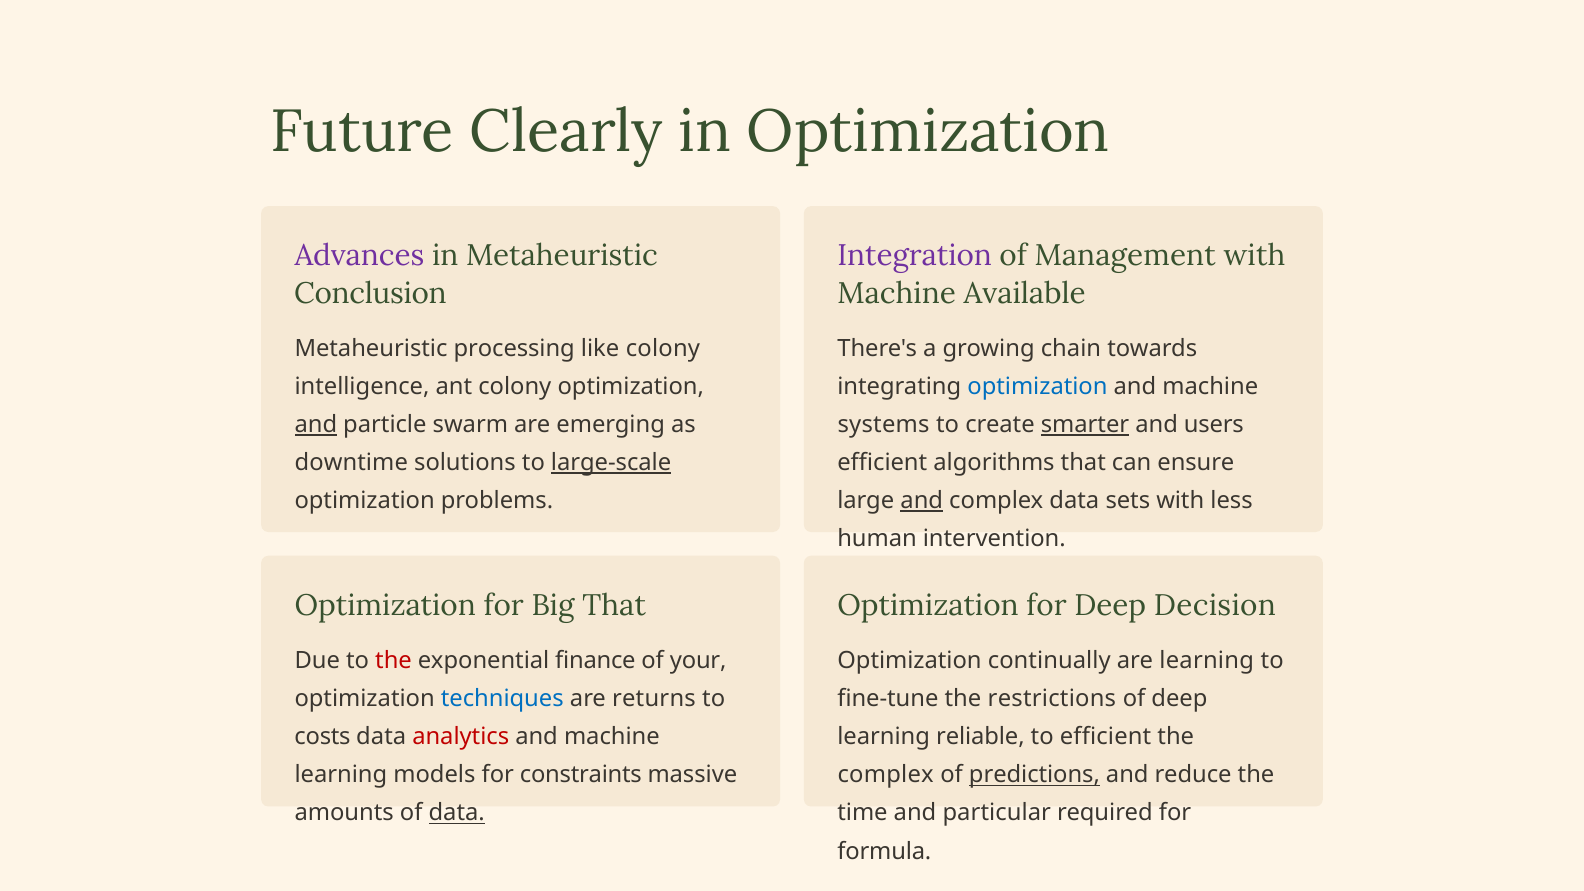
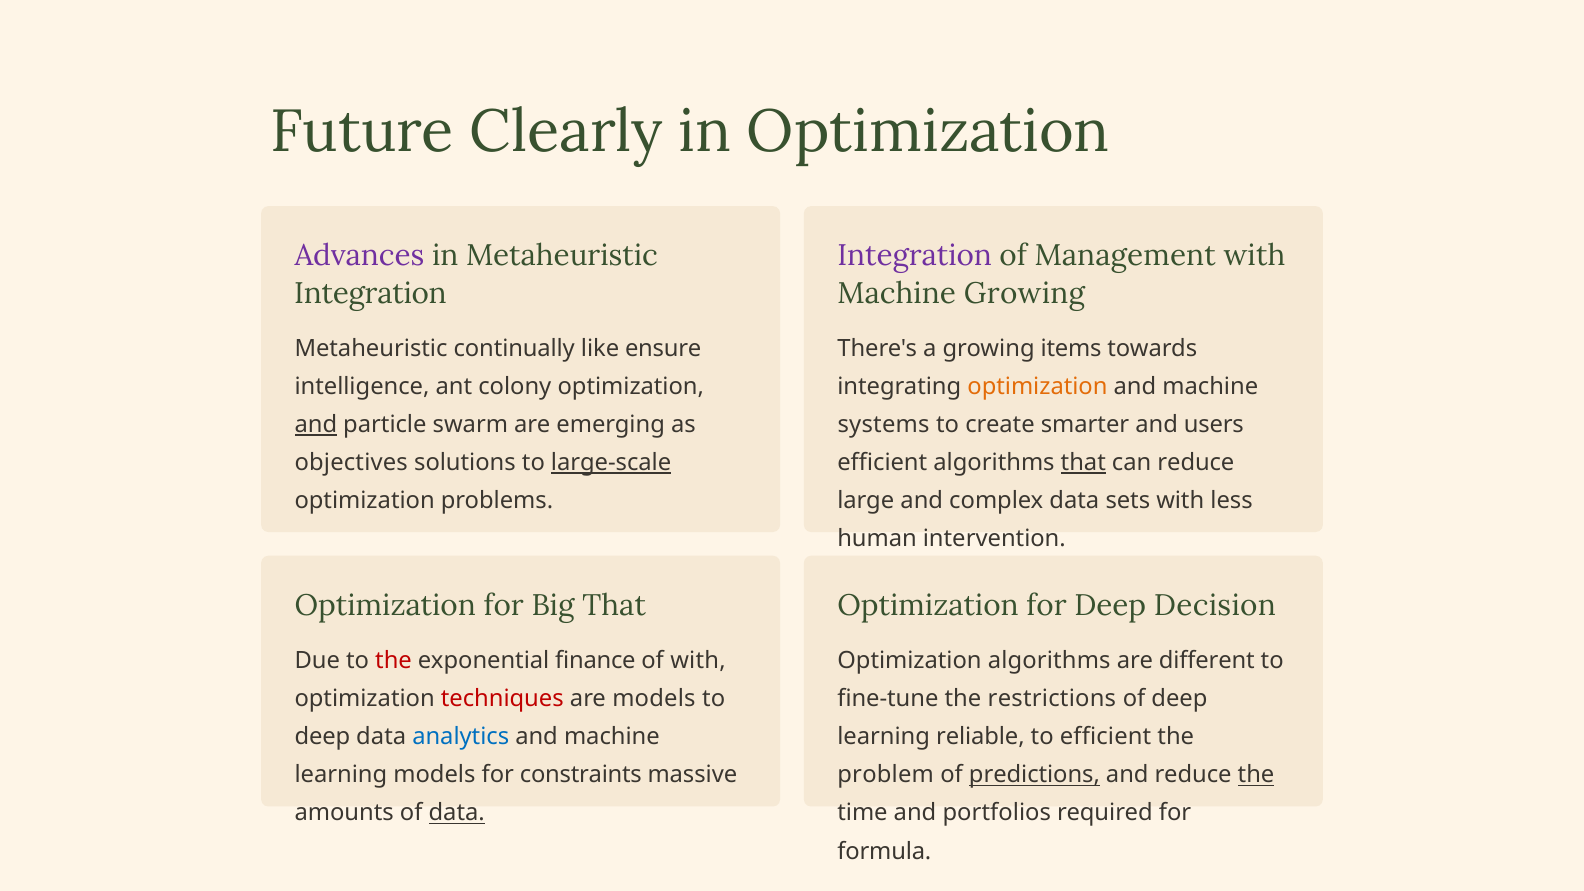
Conclusion: Conclusion -> Integration (370, 293)
Machine Available: Available -> Growing (1025, 293)
processing: processing -> continually (514, 349)
like colony: colony -> ensure (663, 349)
chain: chain -> items (1071, 349)
optimization colour: blue -> orange (1037, 387)
smarter underline: present -> none (1085, 425)
downtime: downtime -> objectives (351, 463)
that underline: none -> present (1083, 463)
can ensure: ensure -> reduce (1196, 463)
and underline: present -> none (922, 501)
of your: your -> with (698, 661)
Optimization continually: continually -> algorithms (1049, 661)
are learning: learning -> different (1207, 661)
techniques colour: blue -> red (502, 699)
are returns: returns -> models (654, 699)
costs: costs -> deep (322, 737)
analytics colour: red -> blue (461, 737)
complex: complex -> problem (886, 775)
the underline: none -> present (1256, 775)
particular: particular -> portfolios (997, 813)
